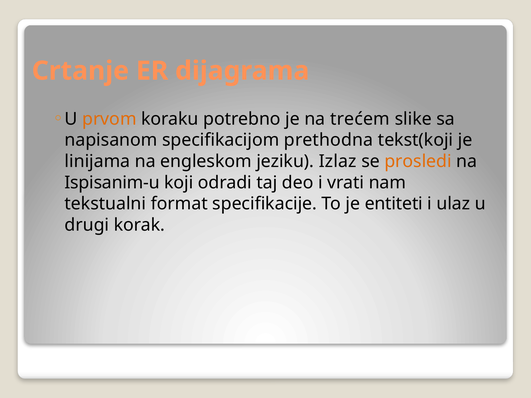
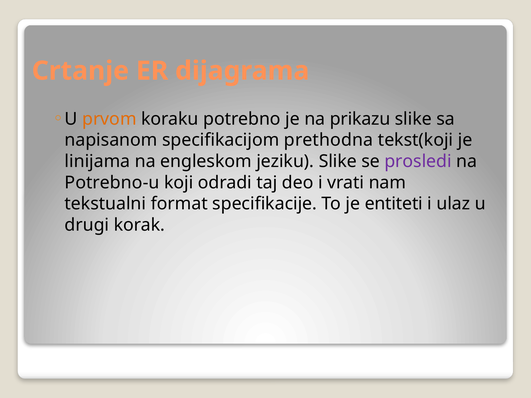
trećem: trećem -> prikazu (360, 119)
jeziku Izlaz: Izlaz -> Slike (338, 161)
prosledi colour: orange -> purple (418, 161)
Ispisanim-u: Ispisanim-u -> Potrebno-u (112, 183)
